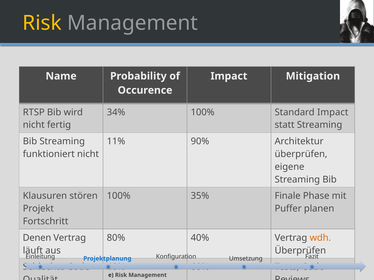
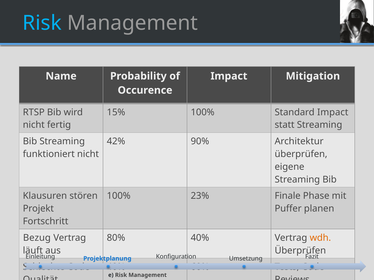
Risk colour: yellow -> light blue (42, 23)
34%: 34% -> 15% (116, 112)
11%: 11% -> 42% (116, 142)
35%: 35% -> 23% (200, 196)
Denen: Denen -> Bezug (37, 238)
